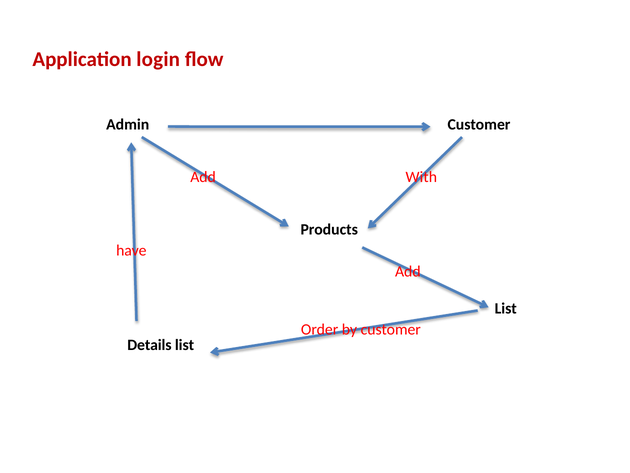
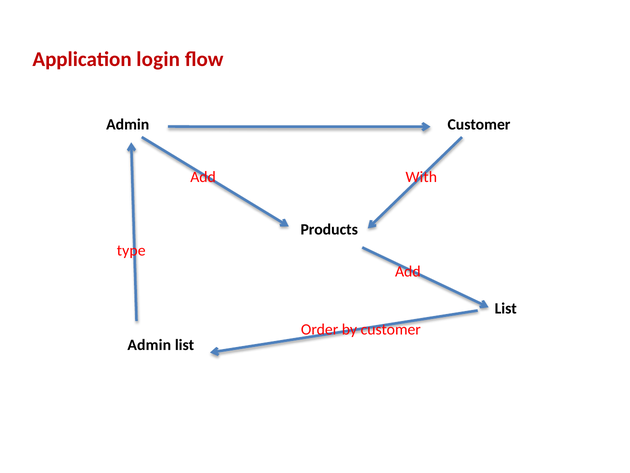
have: have -> type (131, 250)
Details: Details -> Admin (149, 345)
